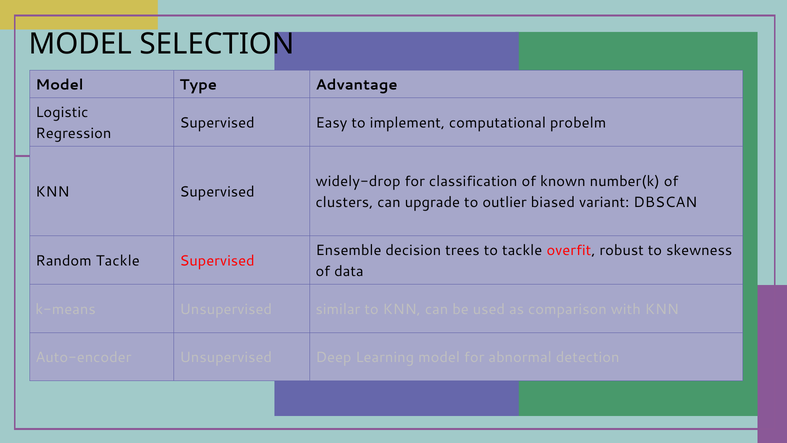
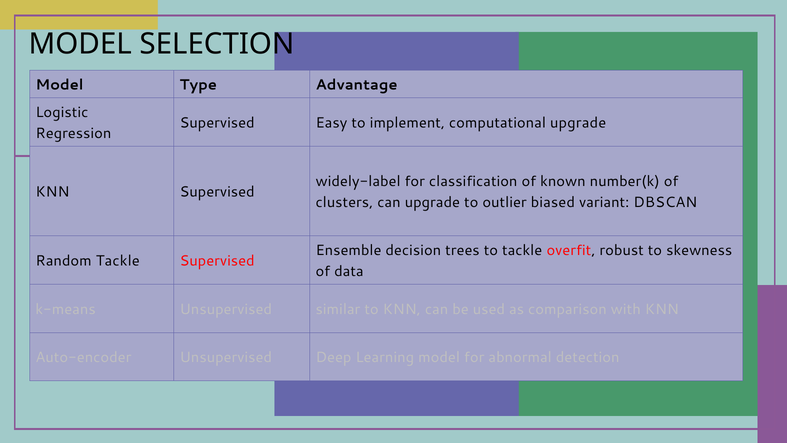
computational probelm: probelm -> upgrade (578, 123)
widely-drop: widely-drop -> widely-label (358, 181)
